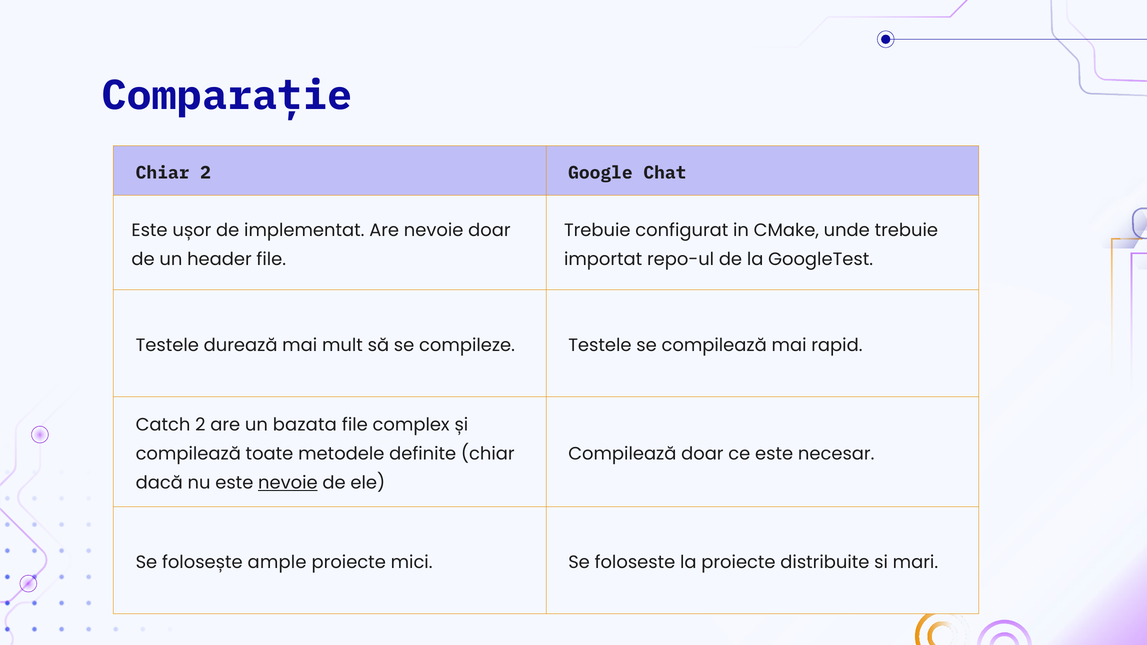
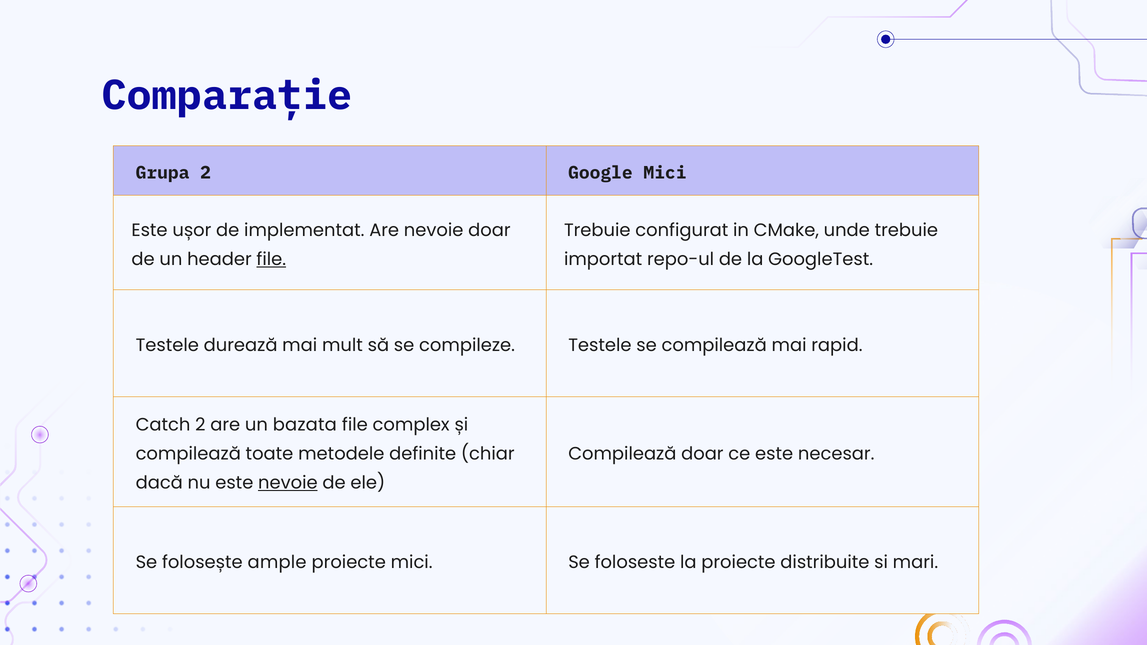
Chiar: Chiar -> Grupa (163, 173)
Google Chat: Chat -> Mici (665, 173)
file underline: none -> present (271, 259)
